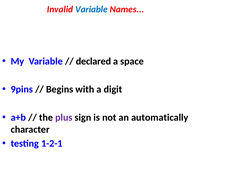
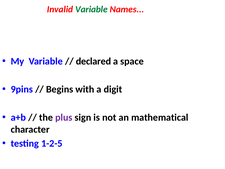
Variable colour: blue -> green (91, 9)
automatically: automatically -> mathematical (160, 117)
1-2-1: 1-2-1 -> 1-2-5 (52, 143)
